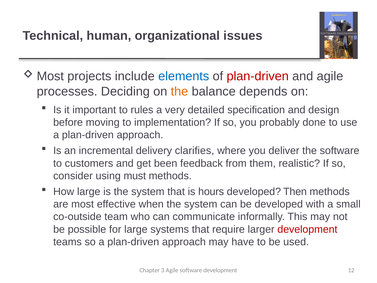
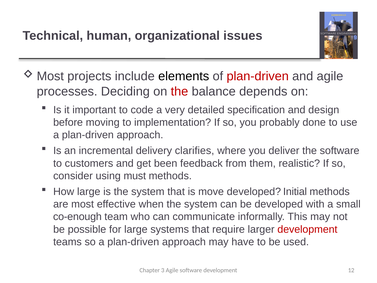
elements colour: blue -> black (184, 76)
the colour: orange -> red (179, 91)
rules: rules -> code (142, 110)
hours: hours -> move (211, 191)
Then: Then -> Initial (295, 191)
co-outside: co-outside -> co-enough (77, 217)
